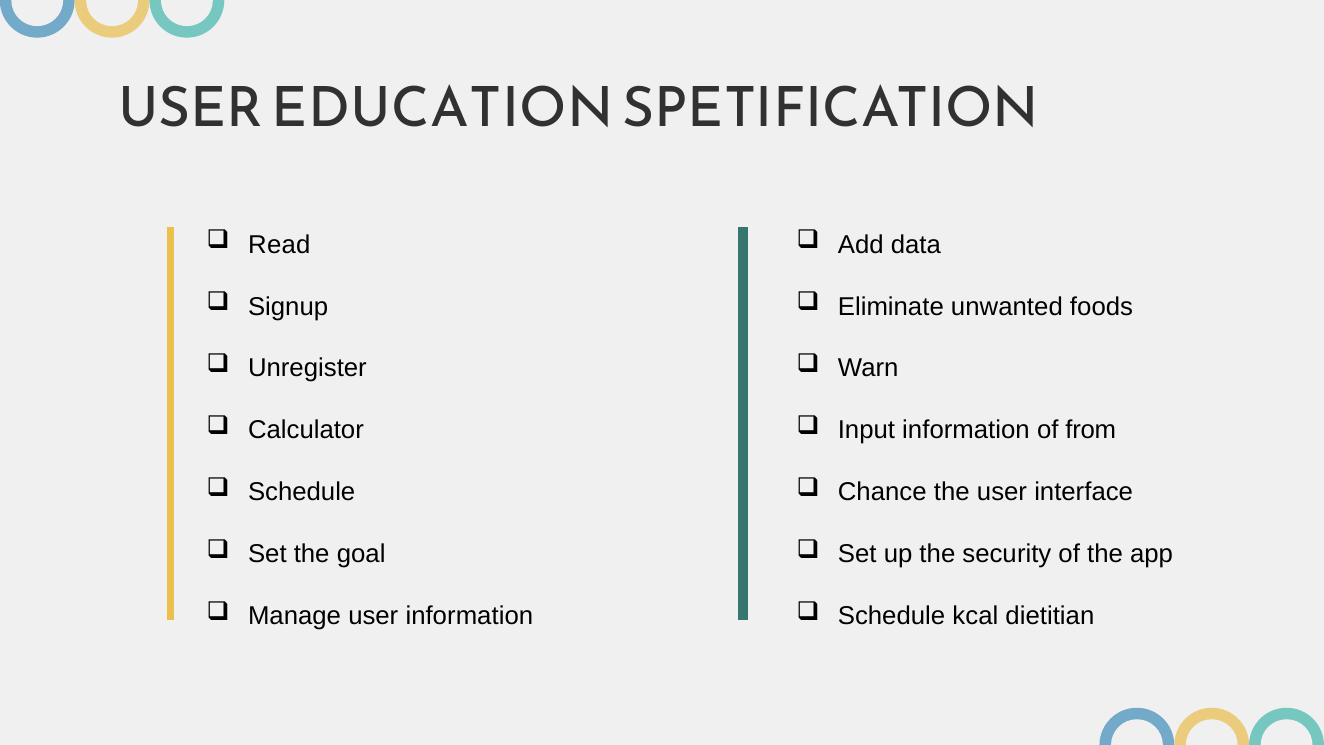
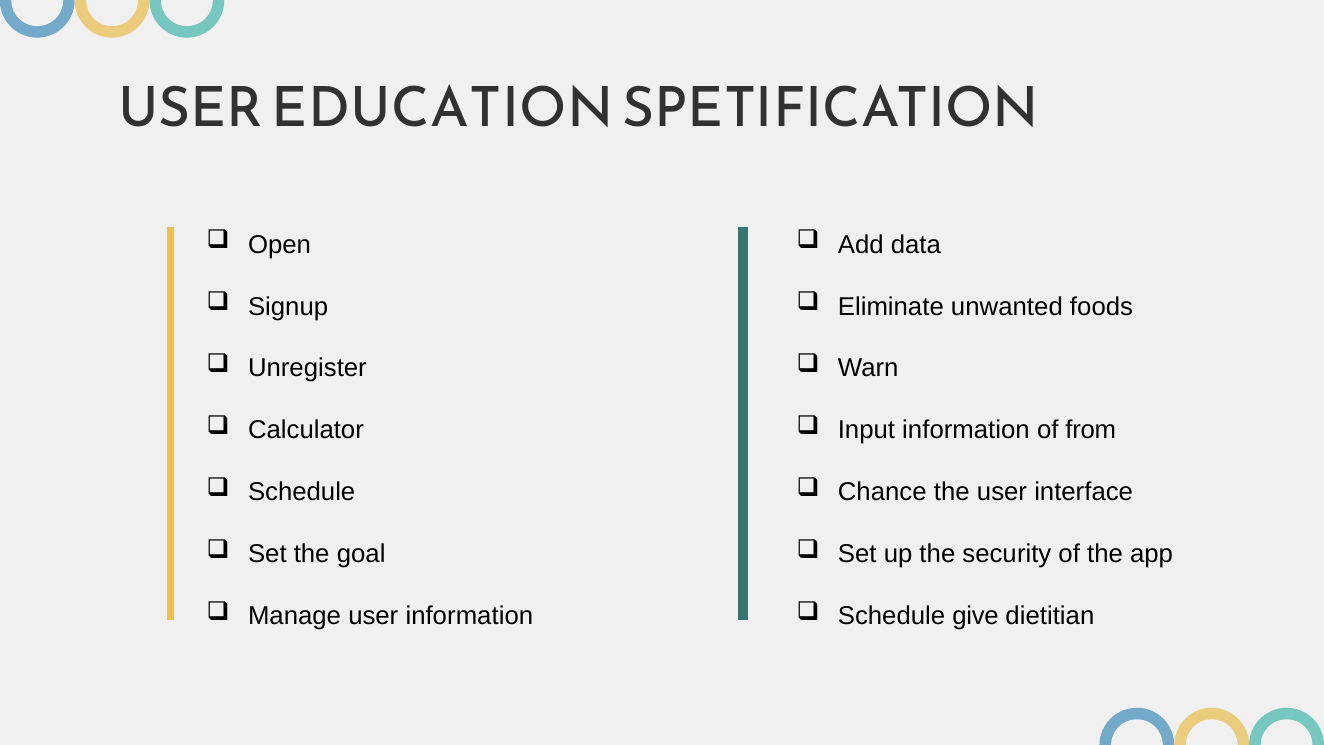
Read: Read -> Open (280, 245)
kcal: kcal -> give (976, 616)
